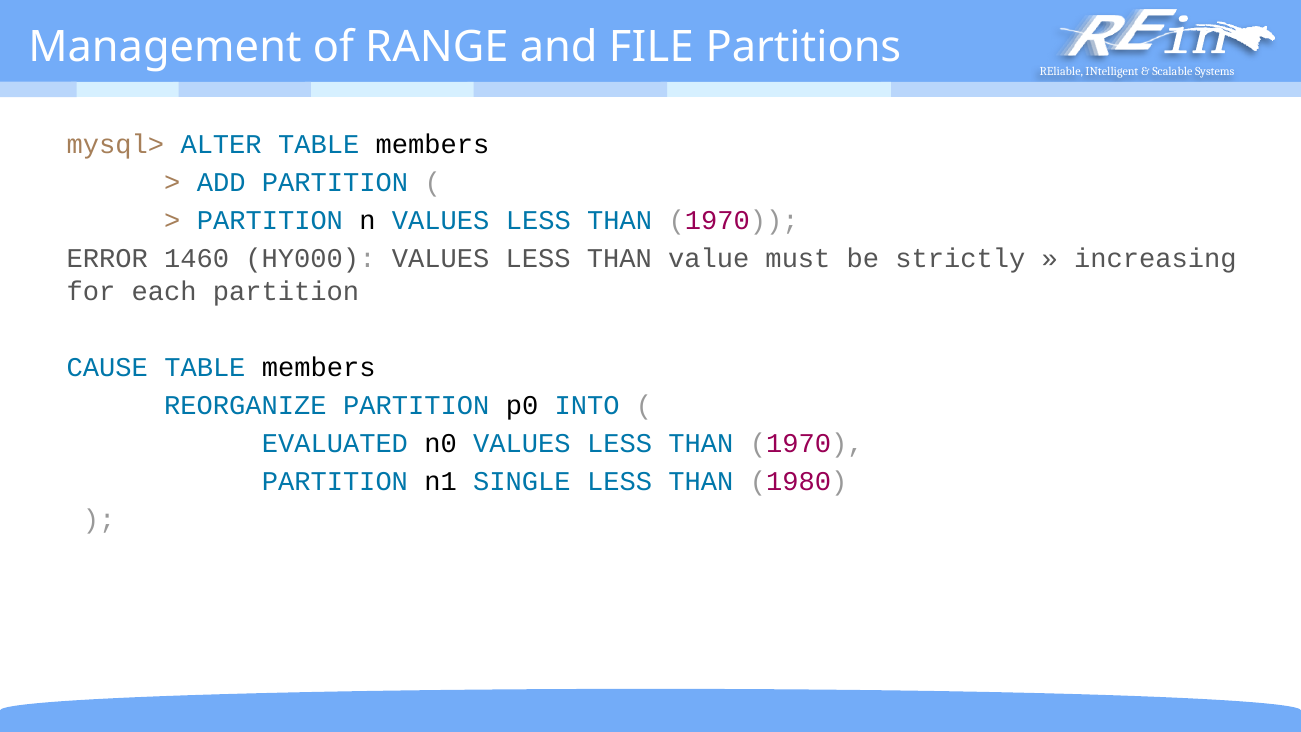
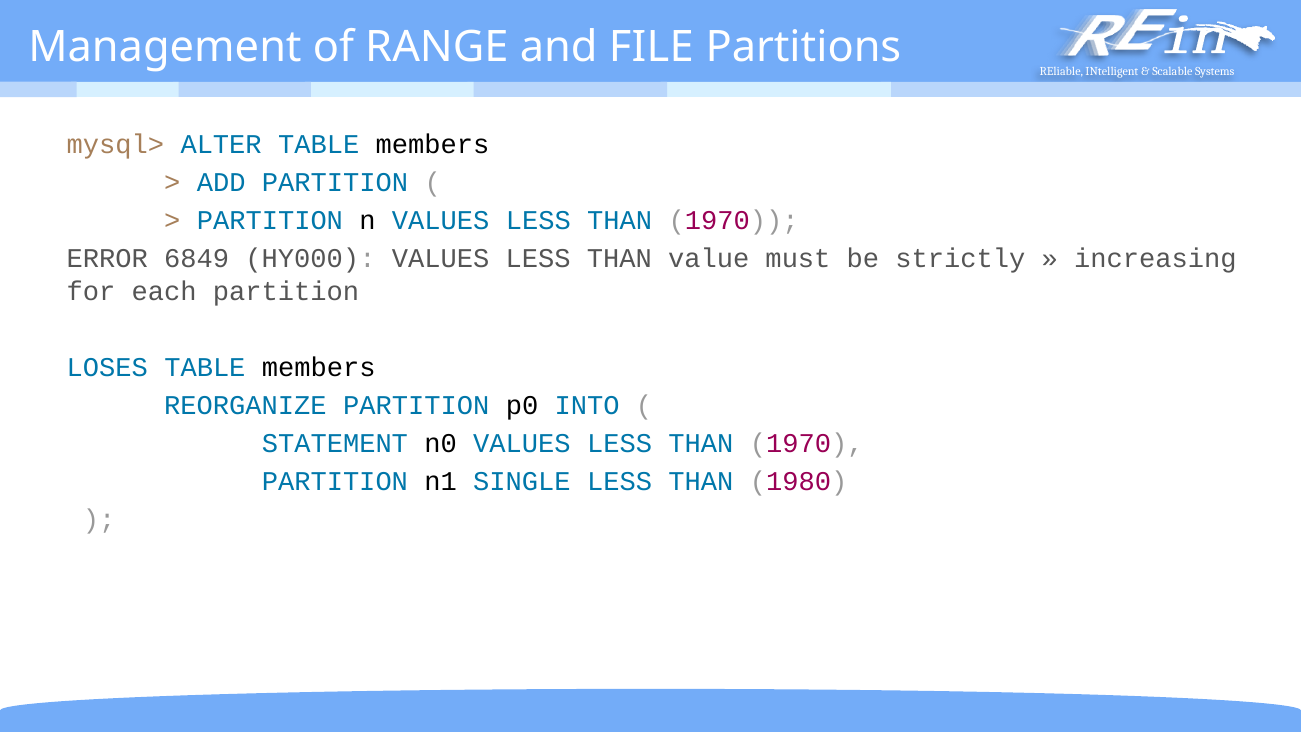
1460: 1460 -> 6849 (197, 259)
CAUSE: CAUSE -> LOSES (107, 367)
EVALUATED: EVALUATED -> STATEMENT (335, 443)
